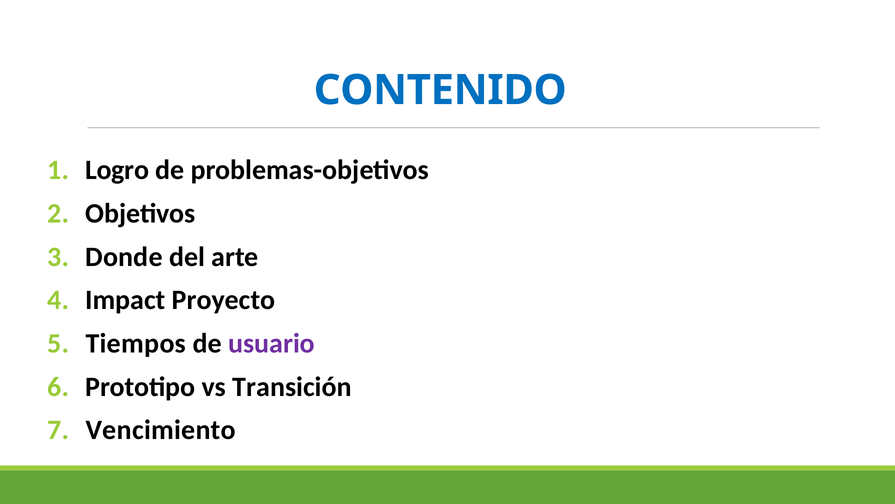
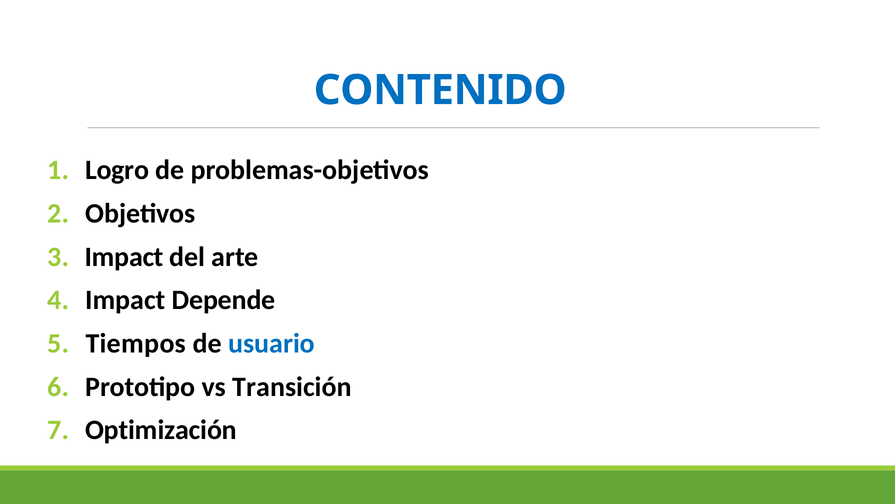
Donde: Donde -> Impact (124, 257)
Proyecto: Proyecto -> Depende (224, 300)
usuario colour: purple -> blue (272, 343)
Vencimiento: Vencimiento -> Optimización (161, 430)
